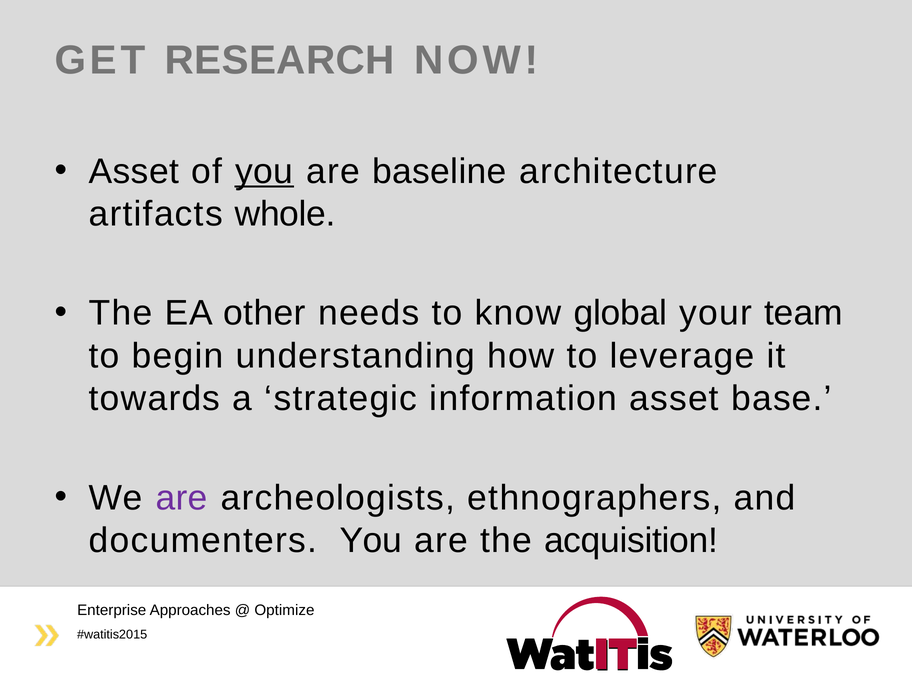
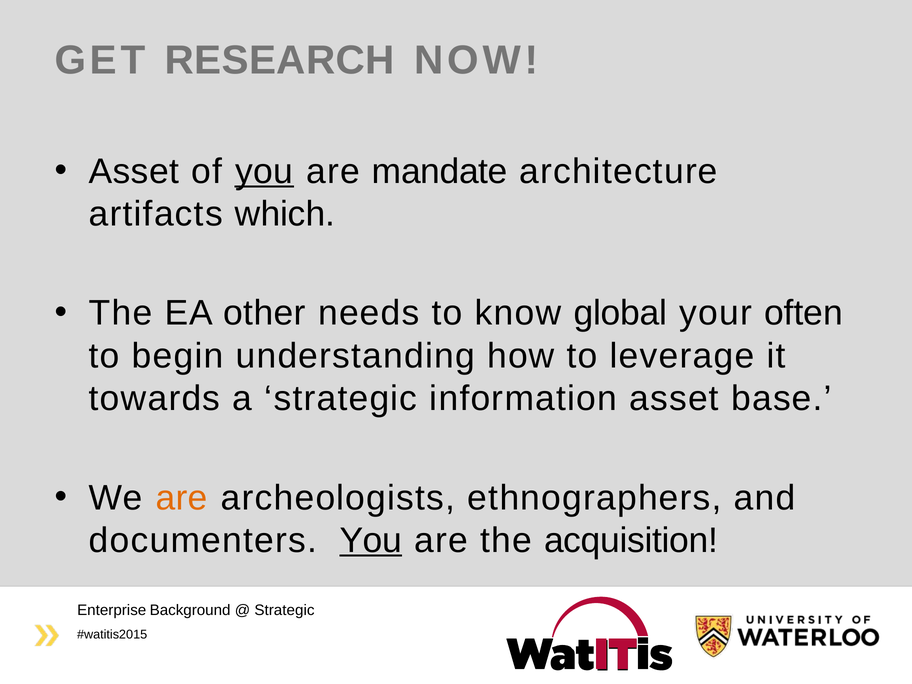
baseline: baseline -> mandate (440, 171)
whole: whole -> which (285, 214)
team: team -> often (804, 313)
are colour: purple -> orange (182, 498)
You underline: none -> present (371, 540)
Approaches: Approaches -> Background (190, 610)
Optimize: Optimize -> Strategic (284, 610)
